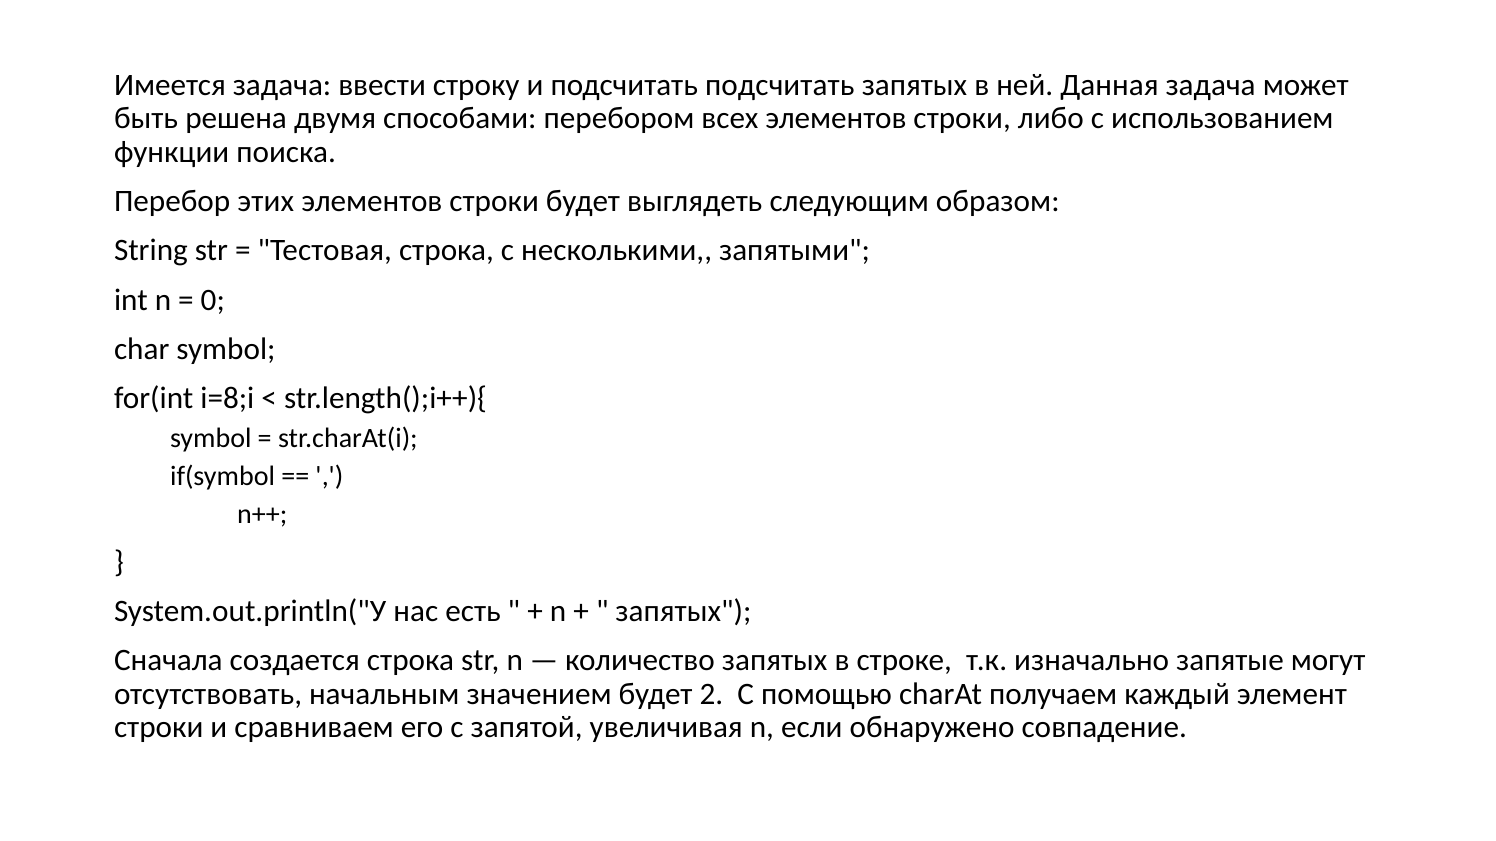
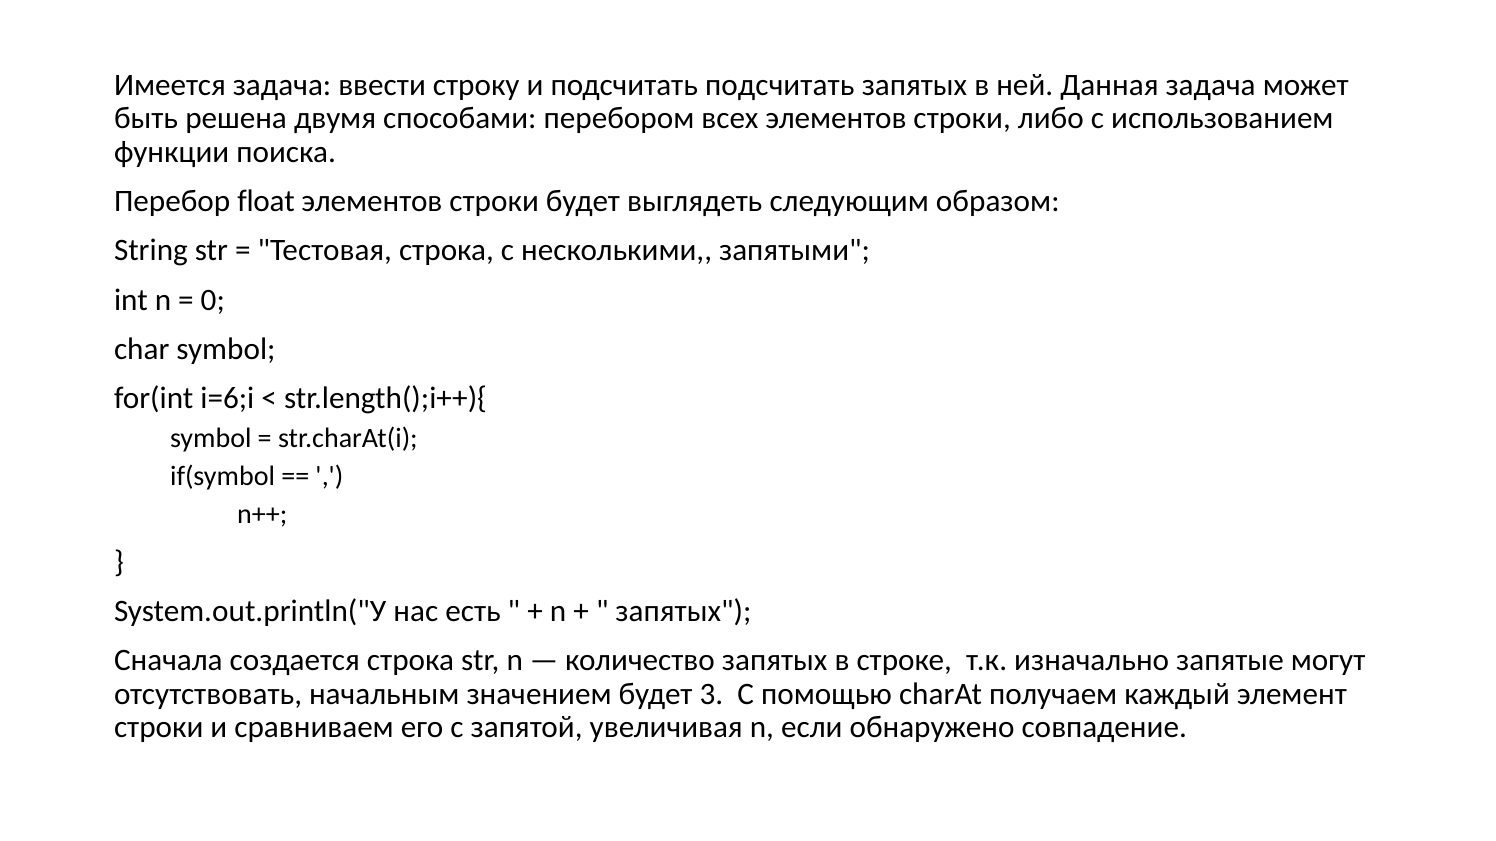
этих: этих -> float (266, 202)
i=8;i: i=8;i -> i=6;i (227, 399)
2: 2 -> 3 (712, 694)
